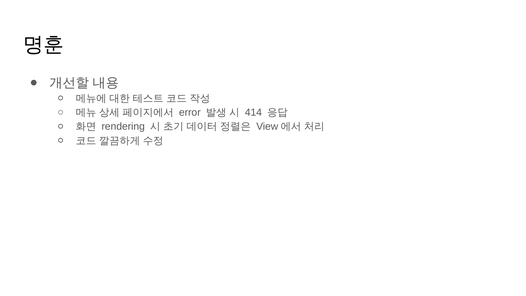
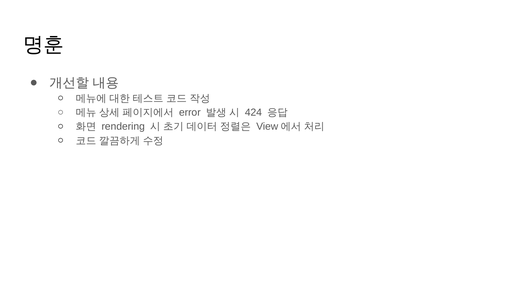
414: 414 -> 424 (253, 112)
